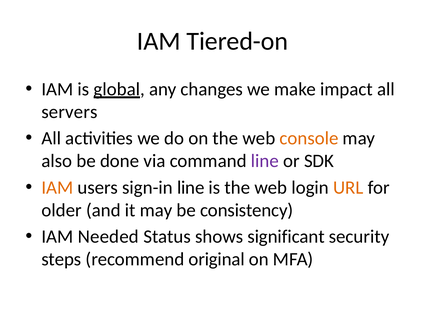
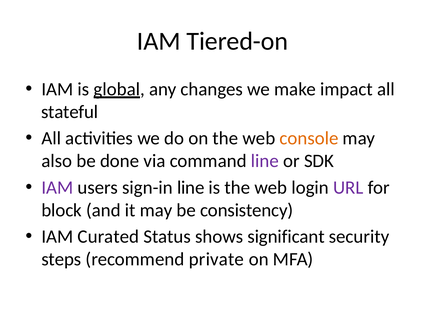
servers: servers -> stateful (70, 112)
IAM colour: orange -> purple (57, 187)
URL colour: orange -> purple (348, 187)
older: older -> block (62, 210)
Needed: Needed -> Curated (108, 237)
original: original -> private (216, 259)
